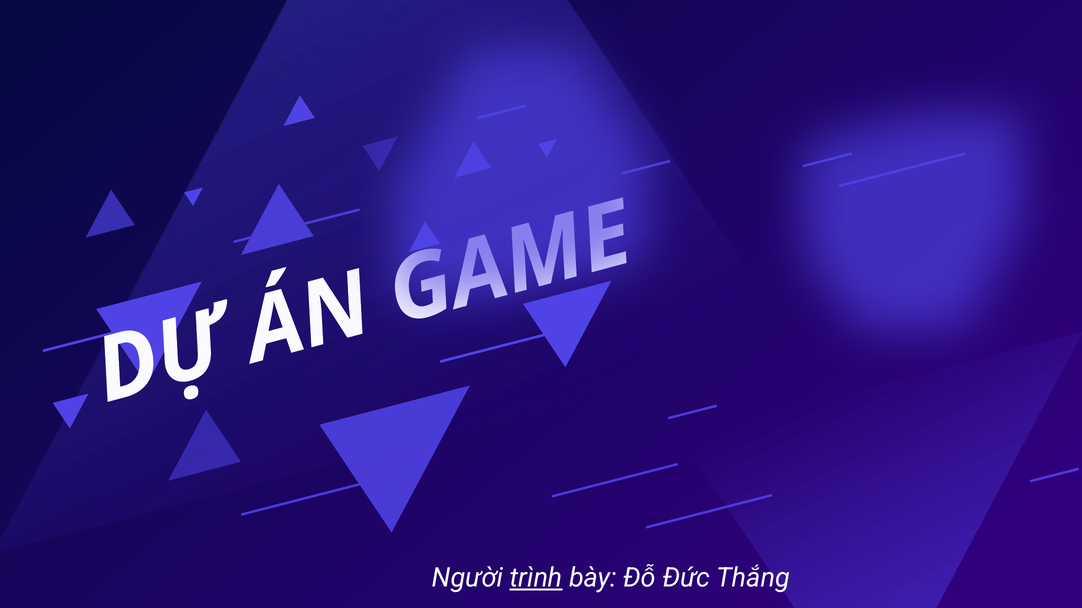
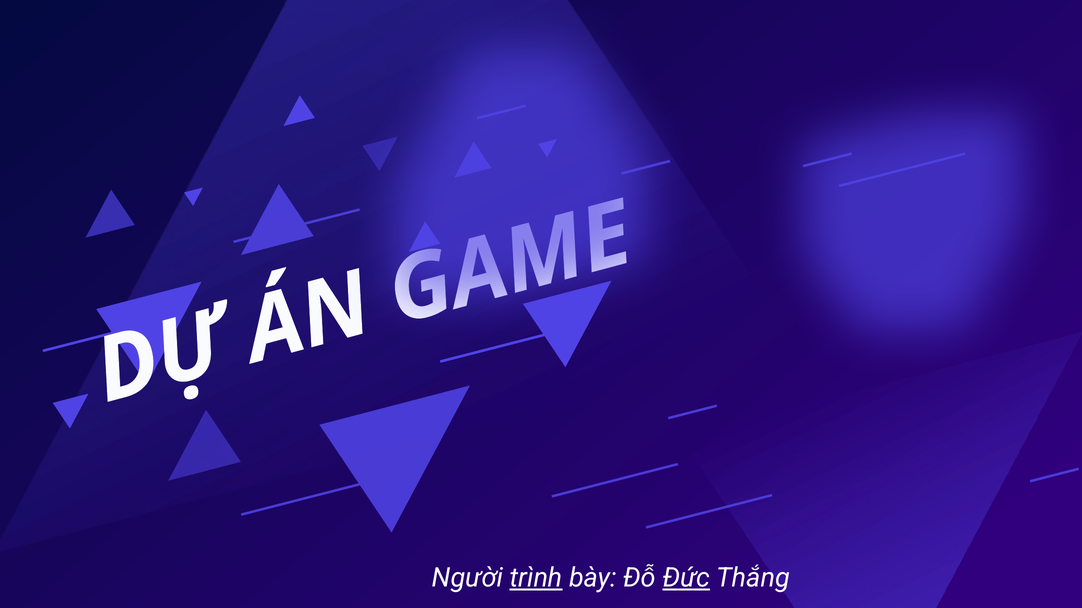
Đức underline: none -> present (686, 579)
